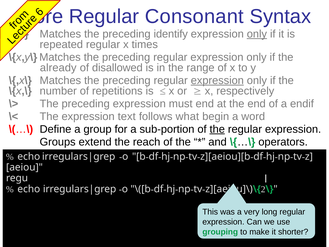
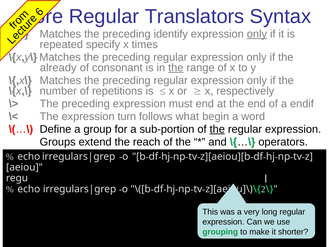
Consonant: Consonant -> Translators (195, 16)
regular: regular -> specify (103, 44)
disallowed: disallowed -> consonant (117, 68)
the underline: none -> present (176, 68)
expression underline: present -> none (217, 80)
text: text -> turn (127, 116)
